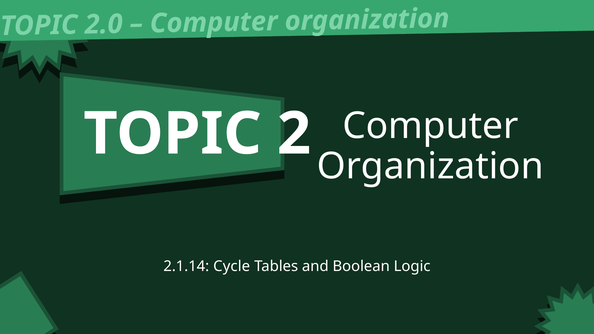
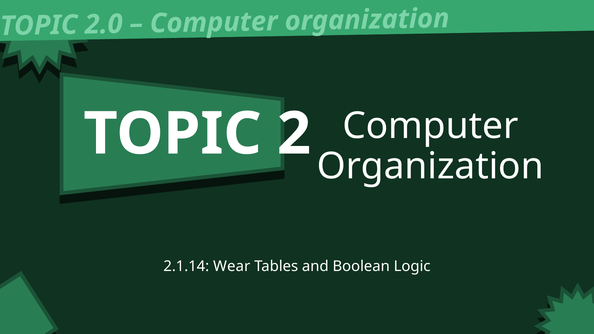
Cycle: Cycle -> Wear (232, 266)
